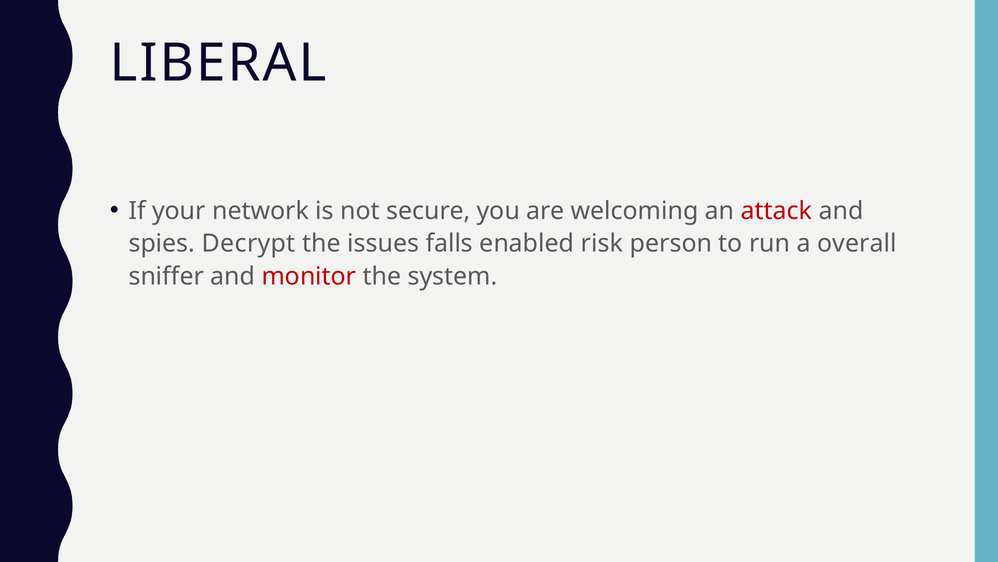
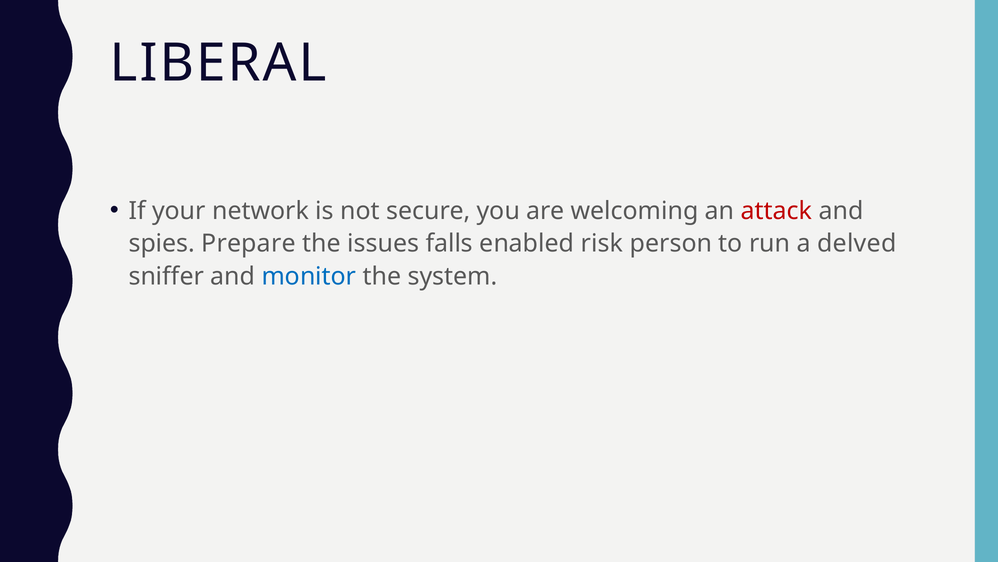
Decrypt: Decrypt -> Prepare (249, 243)
overall: overall -> delved (857, 243)
monitor colour: red -> blue (309, 276)
